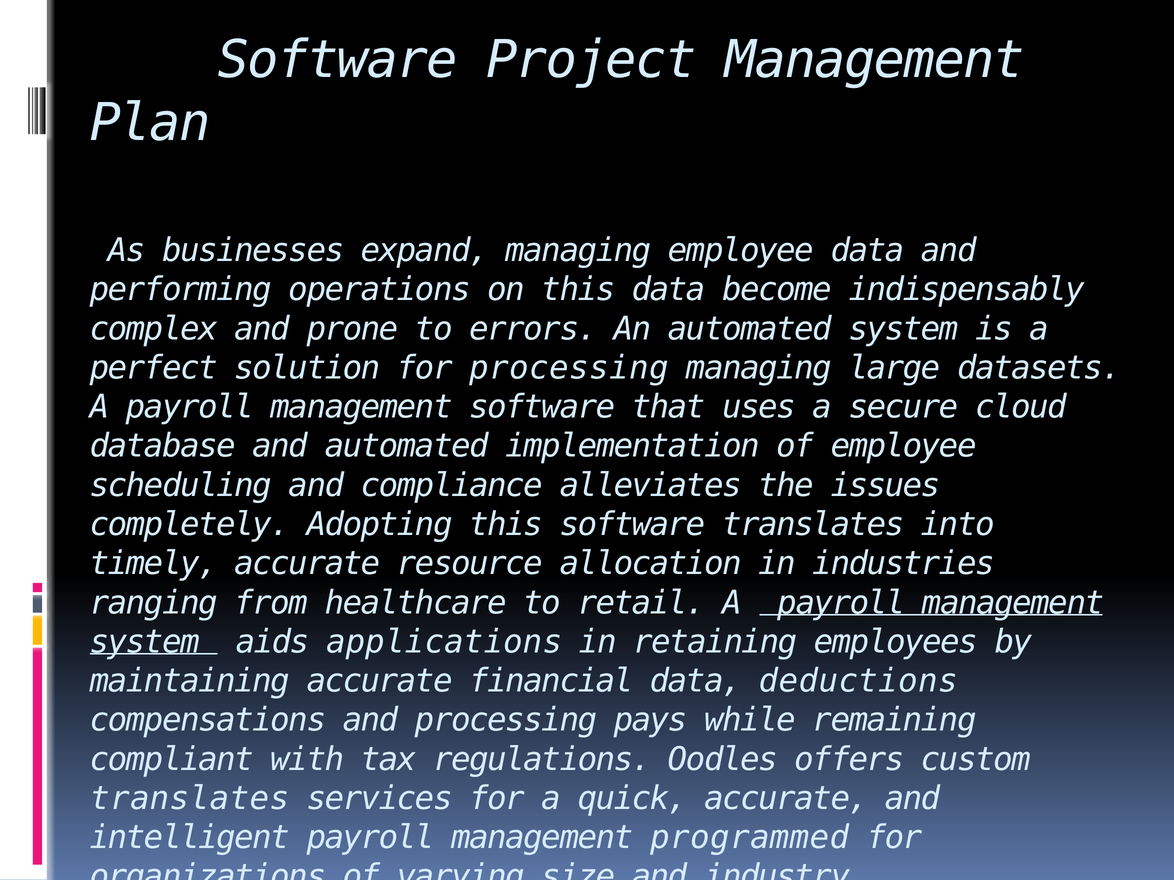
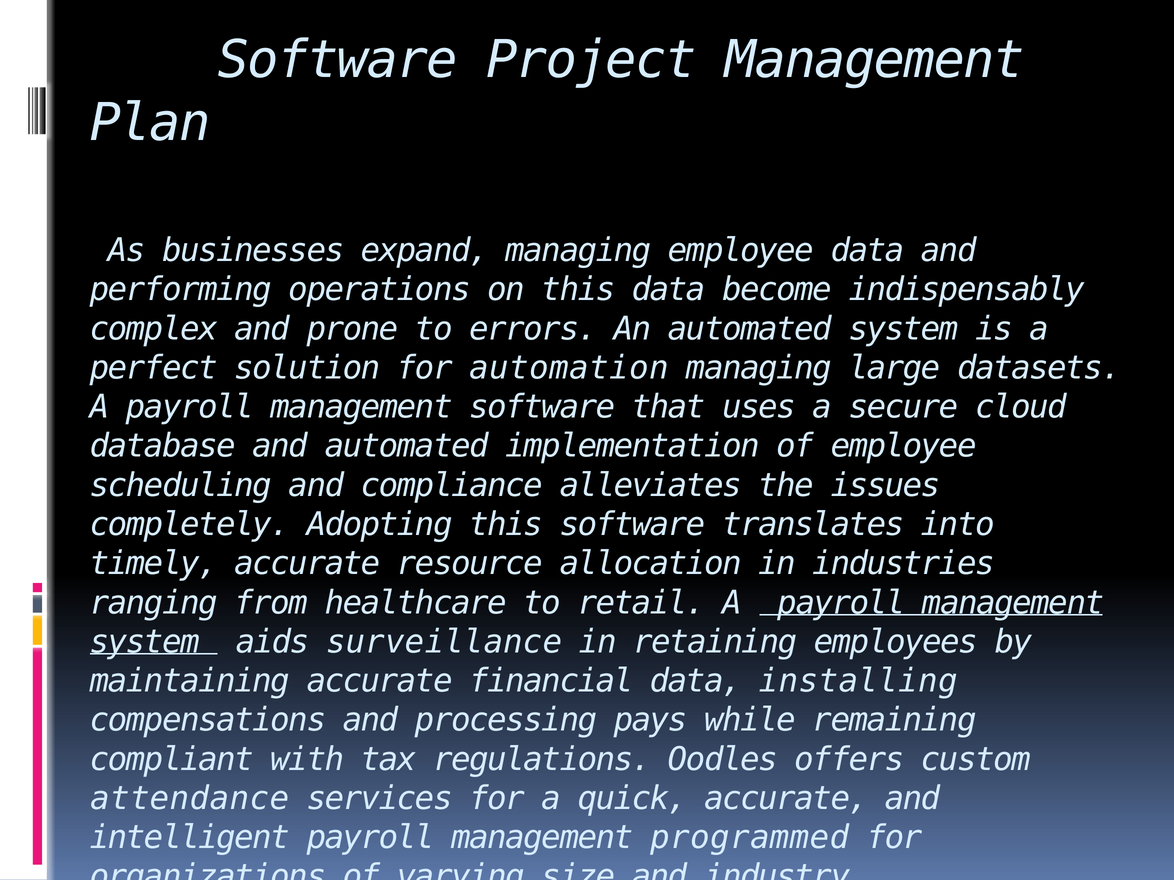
for processing: processing -> automation (569, 368)
applications: applications -> surveillance (444, 642)
deductions: deductions -> installing (858, 681)
translates: translates -> attendance (190, 799)
